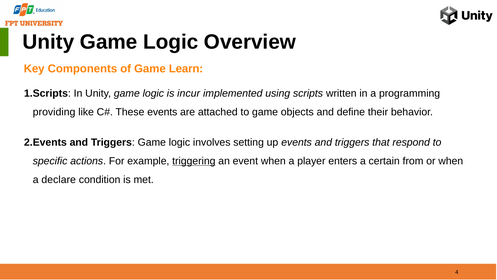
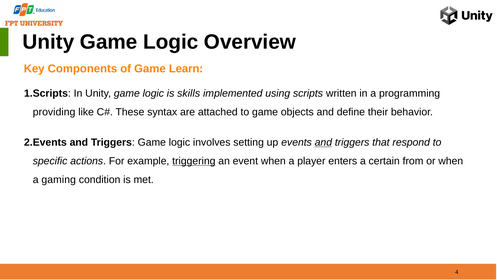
incur: incur -> skills (189, 93)
These events: events -> syntax (162, 112)
and underline: none -> present (323, 142)
declare: declare -> gaming (59, 179)
